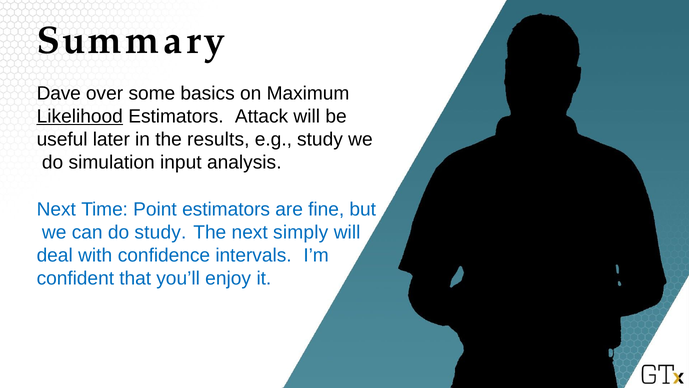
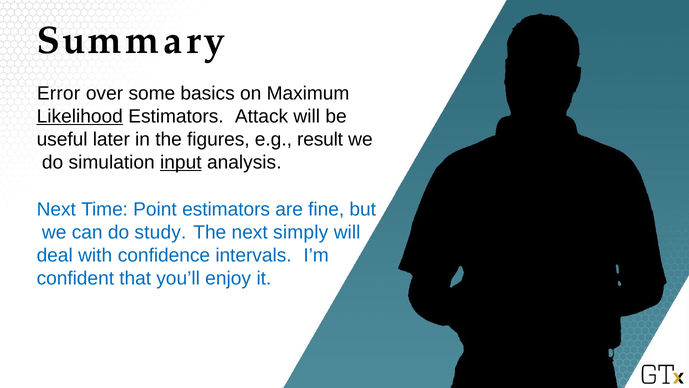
Dave: Dave -> Error (59, 93)
results: results -> figures (218, 139)
e.g study: study -> result (320, 139)
input underline: none -> present (181, 162)
